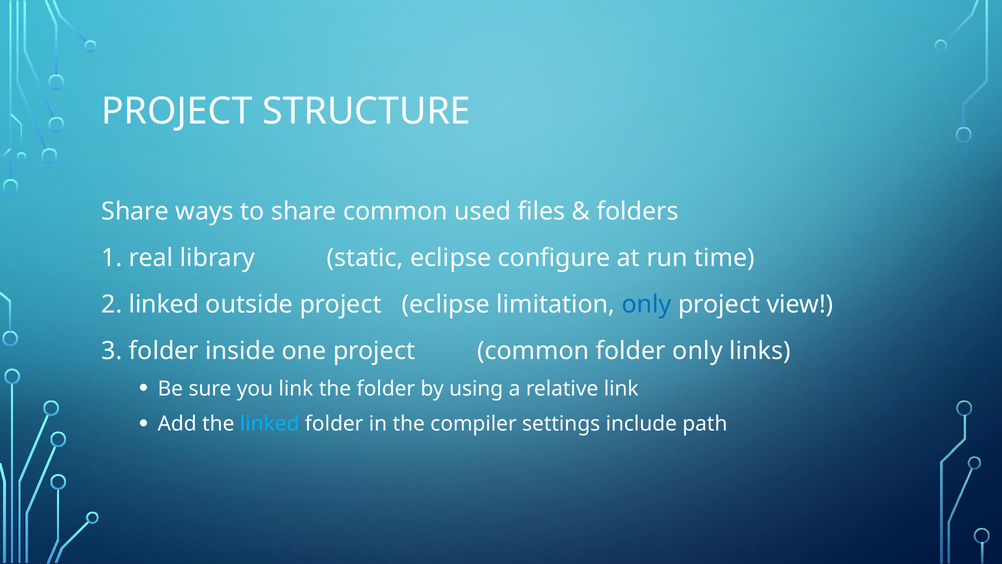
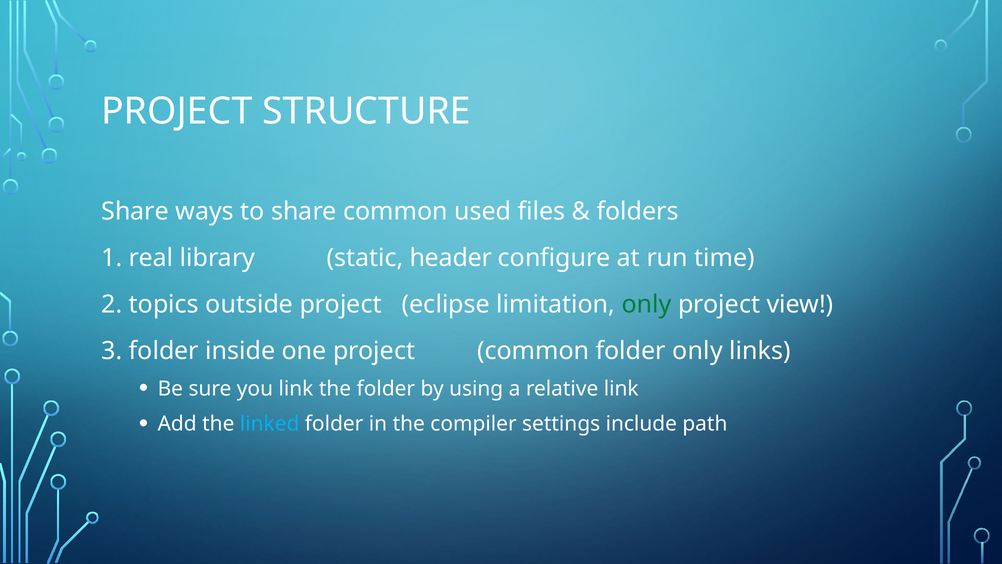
static eclipse: eclipse -> header (451, 258)
2 linked: linked -> topics (164, 304)
only colour: blue -> green (647, 304)
